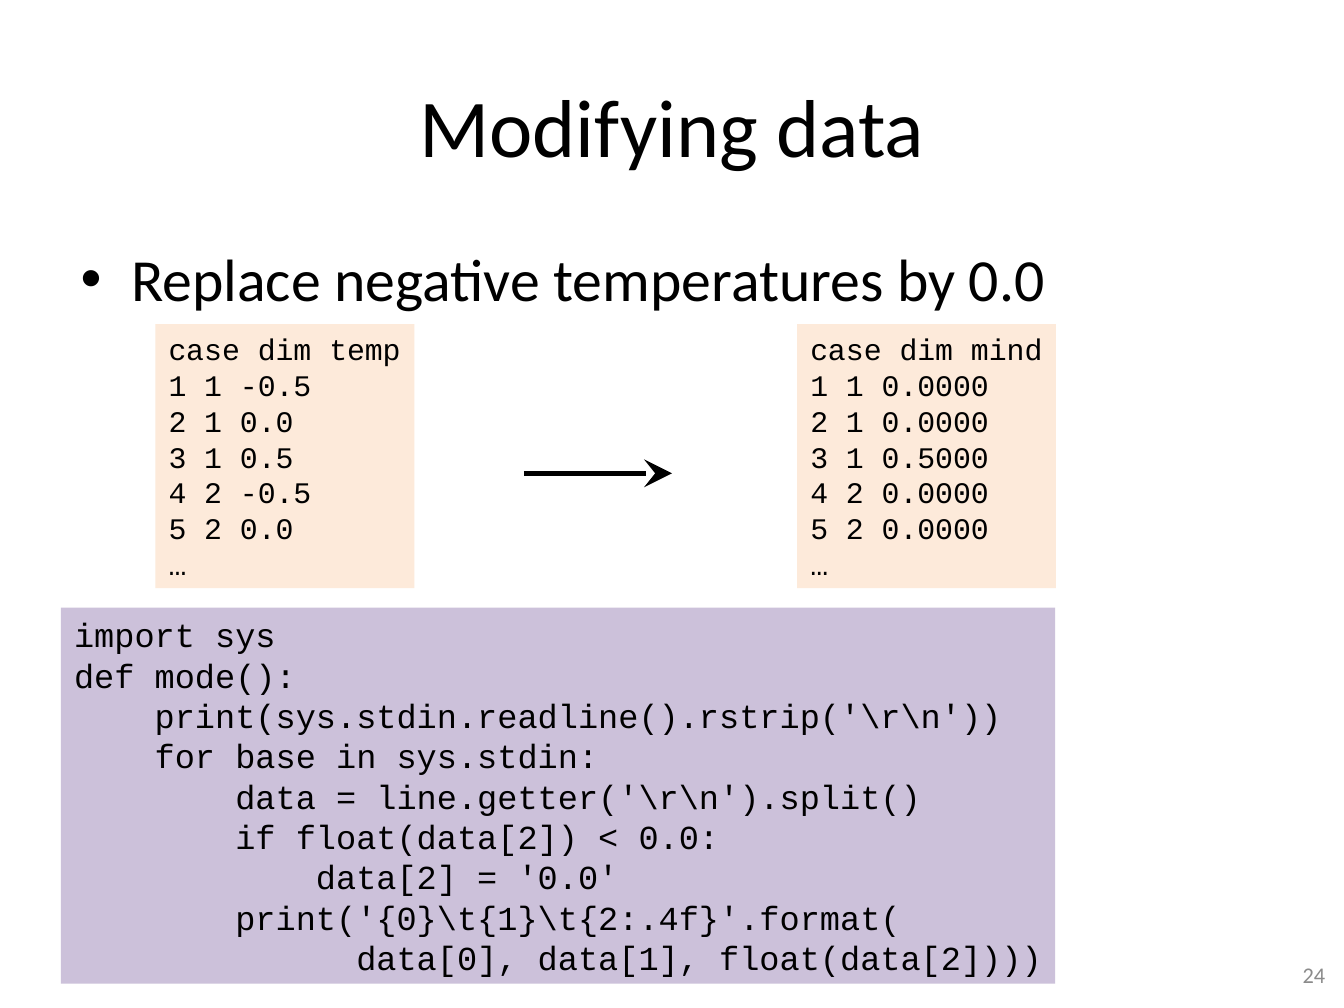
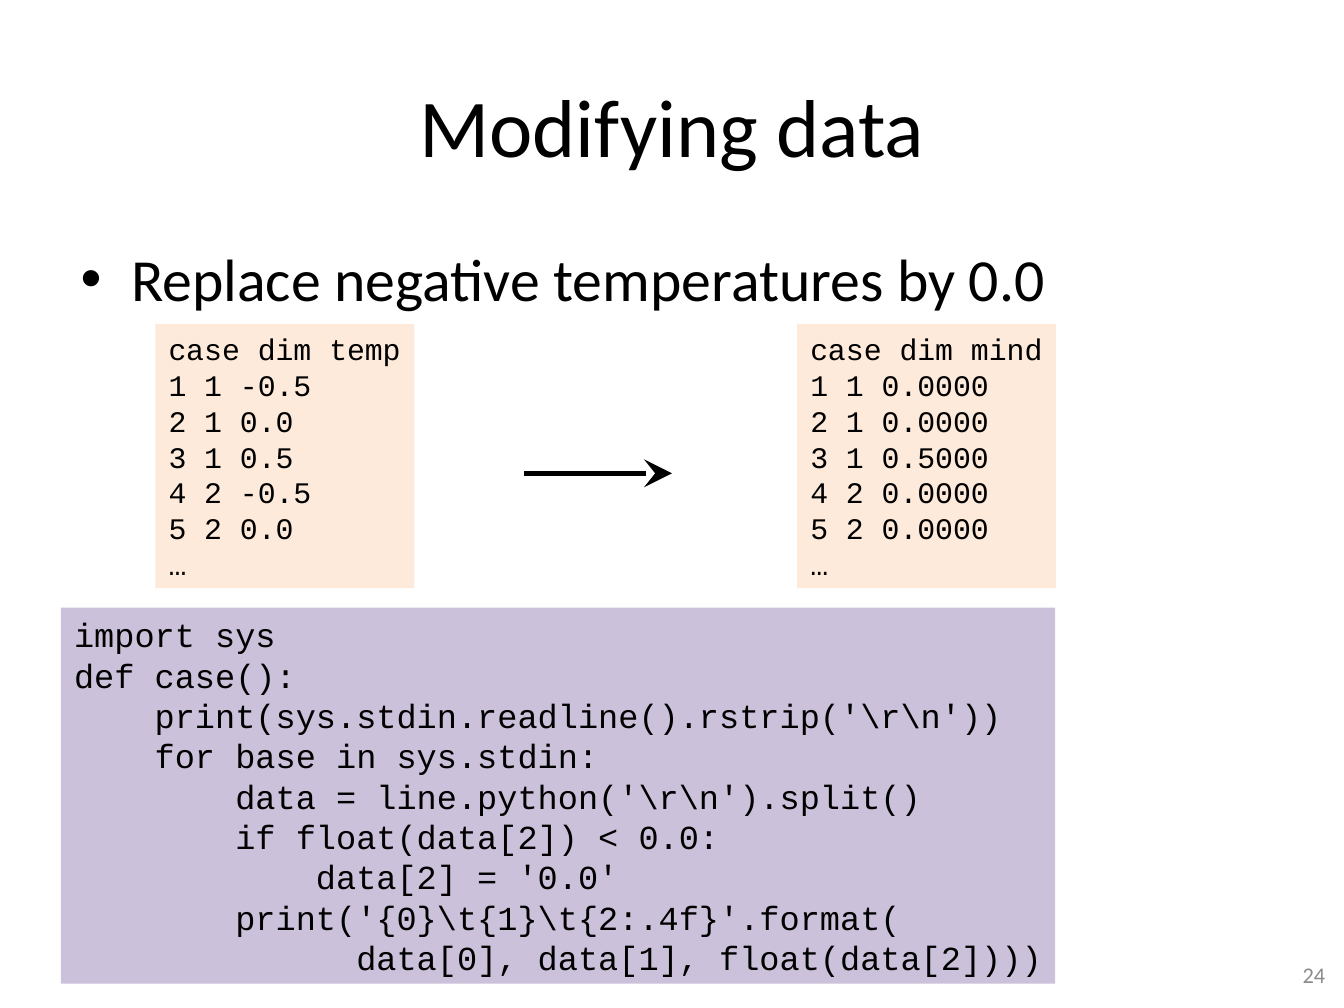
mode(: mode( -> case( (225, 677)
line.getter('\r\n').split(: line.getter('\r\n').split( -> line.python('\r\n').split( (649, 798)
